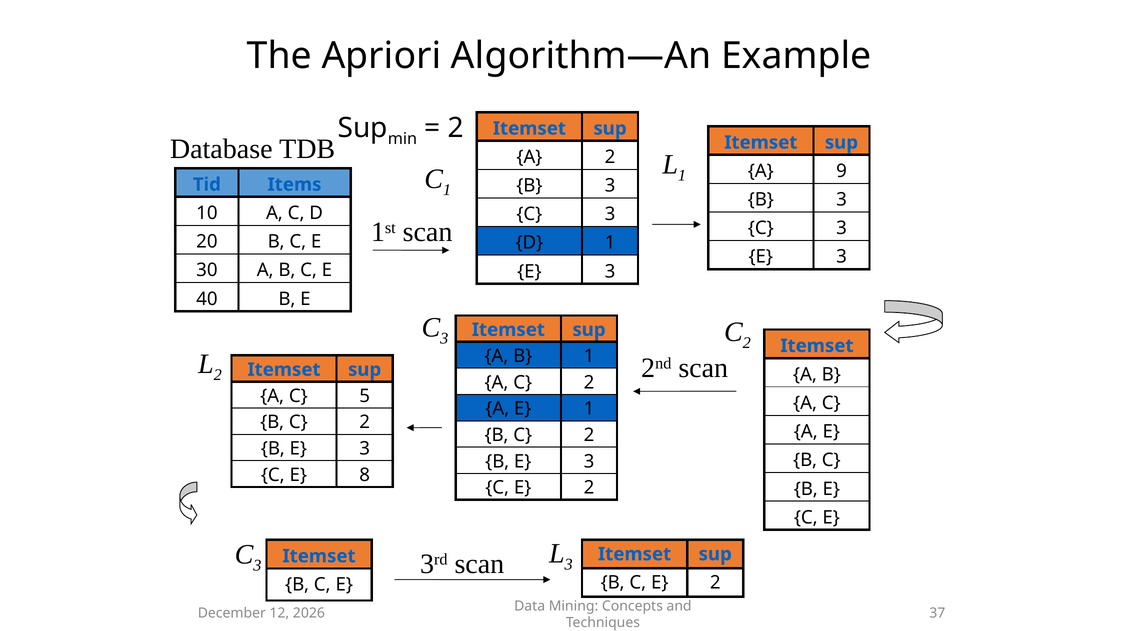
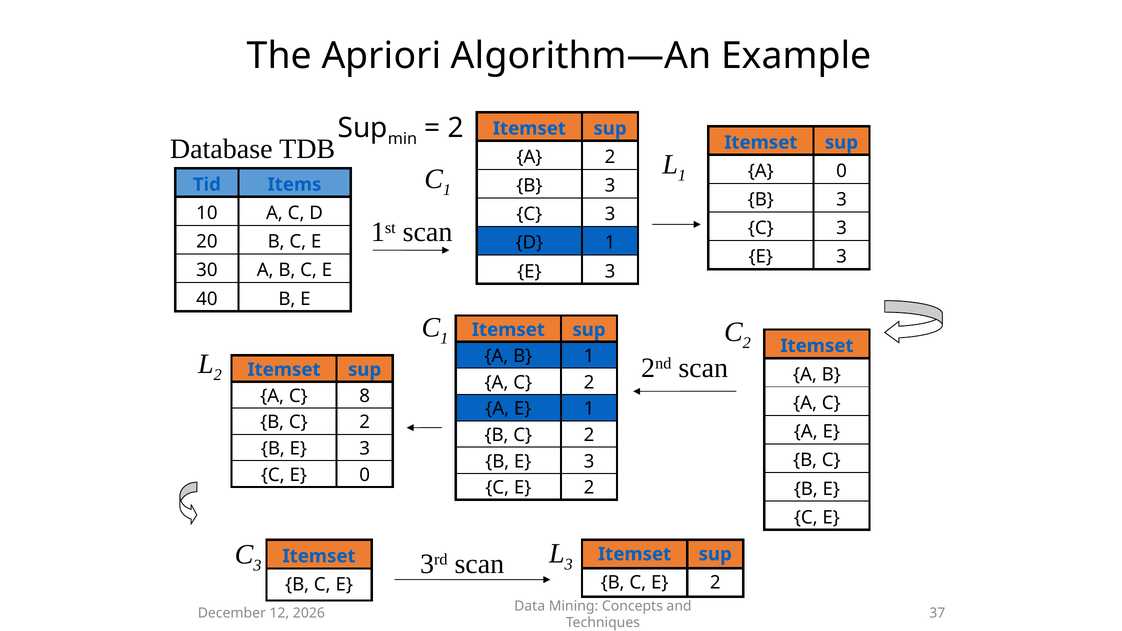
A 9: 9 -> 0 (842, 171)
3: 3 -> 1 (444, 338)
5: 5 -> 8 (365, 396)
E 8: 8 -> 0 (365, 475)
